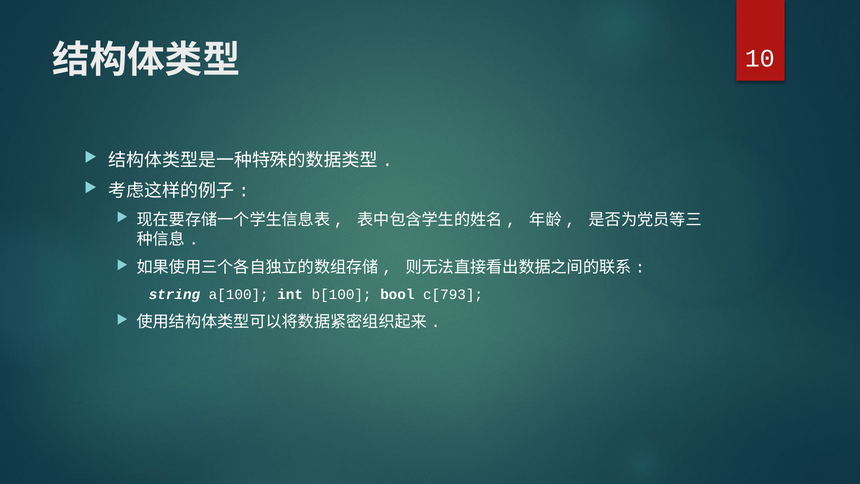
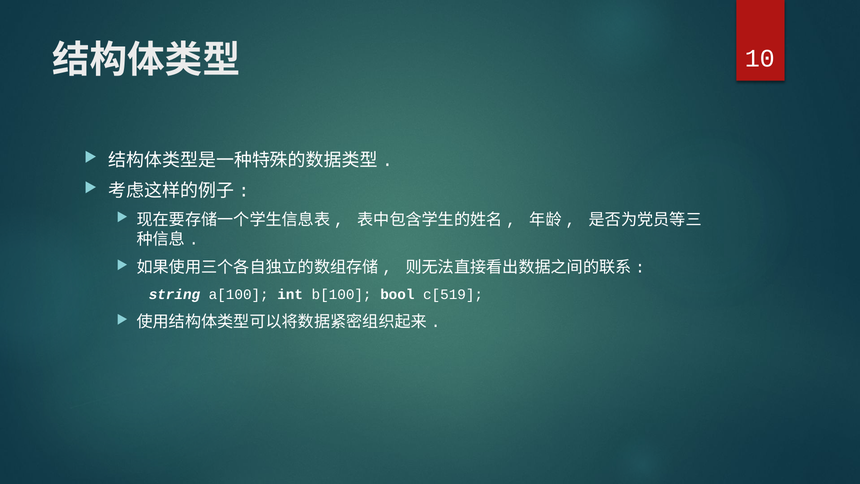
c[793: c[793 -> c[519 (453, 295)
